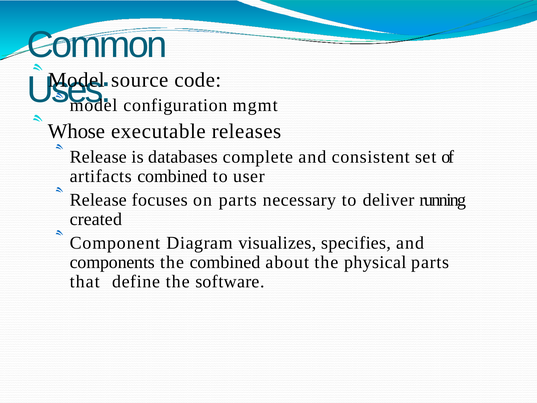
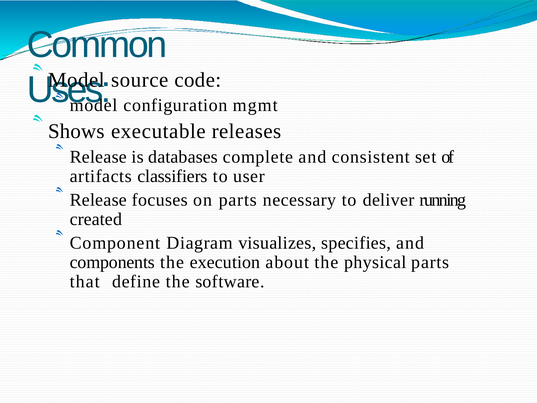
Whose: Whose -> Shows (76, 131)
artifacts combined: combined -> classifiers (172, 176)
the combined: combined -> execution (225, 262)
